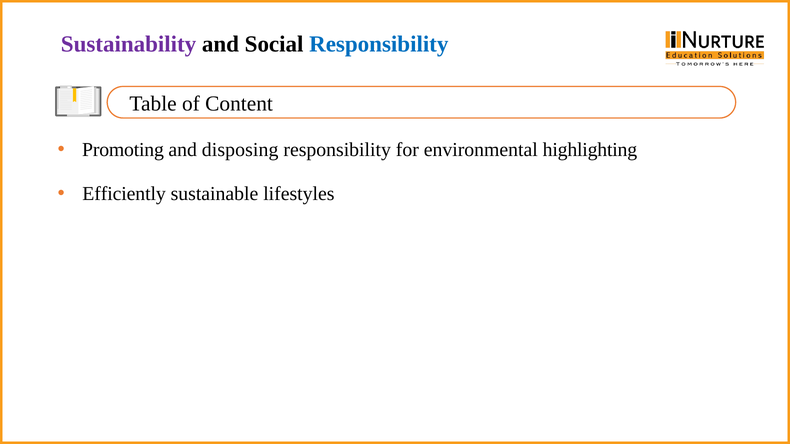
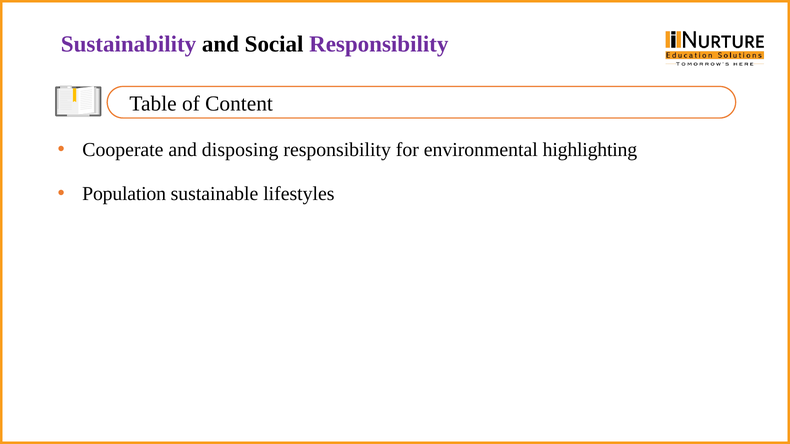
Responsibility colour: blue -> purple (379, 44)
Promoting: Promoting -> Cooperate (123, 150)
Efficiently: Efficiently -> Population (124, 194)
